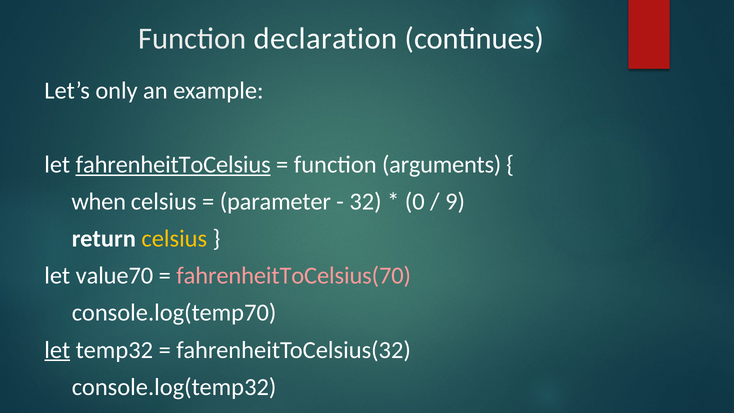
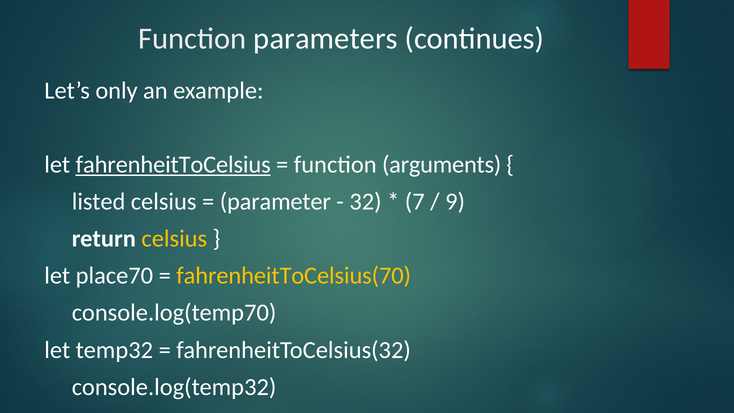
declaration: declaration -> parameters (326, 39)
when: when -> listed (99, 202)
0: 0 -> 7 (415, 202)
value70: value70 -> place70 (114, 276)
fahrenheitToCelsius(70 colour: pink -> yellow (294, 276)
let underline: present -> none (57, 350)
